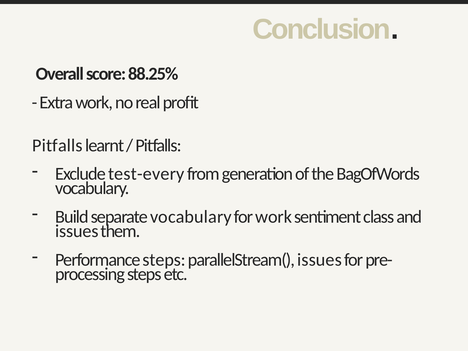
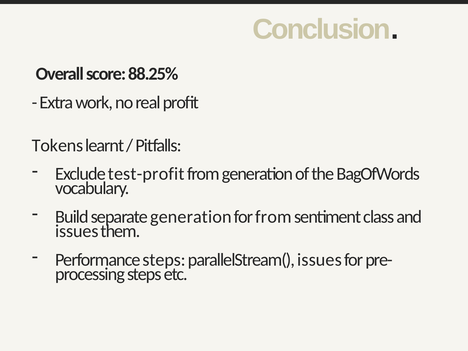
Pitfalls: Pitfalls -> Tokens (58, 145)
test-every: test-every -> test-profit (146, 174)
separate vocabulary: vocabulary -> generation (191, 217)
for work: work -> from (273, 217)
